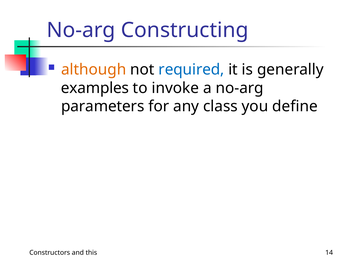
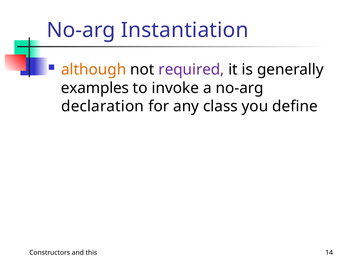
Constructing: Constructing -> Instantiation (185, 30)
required colour: blue -> purple (191, 69)
parameters: parameters -> declaration (103, 106)
